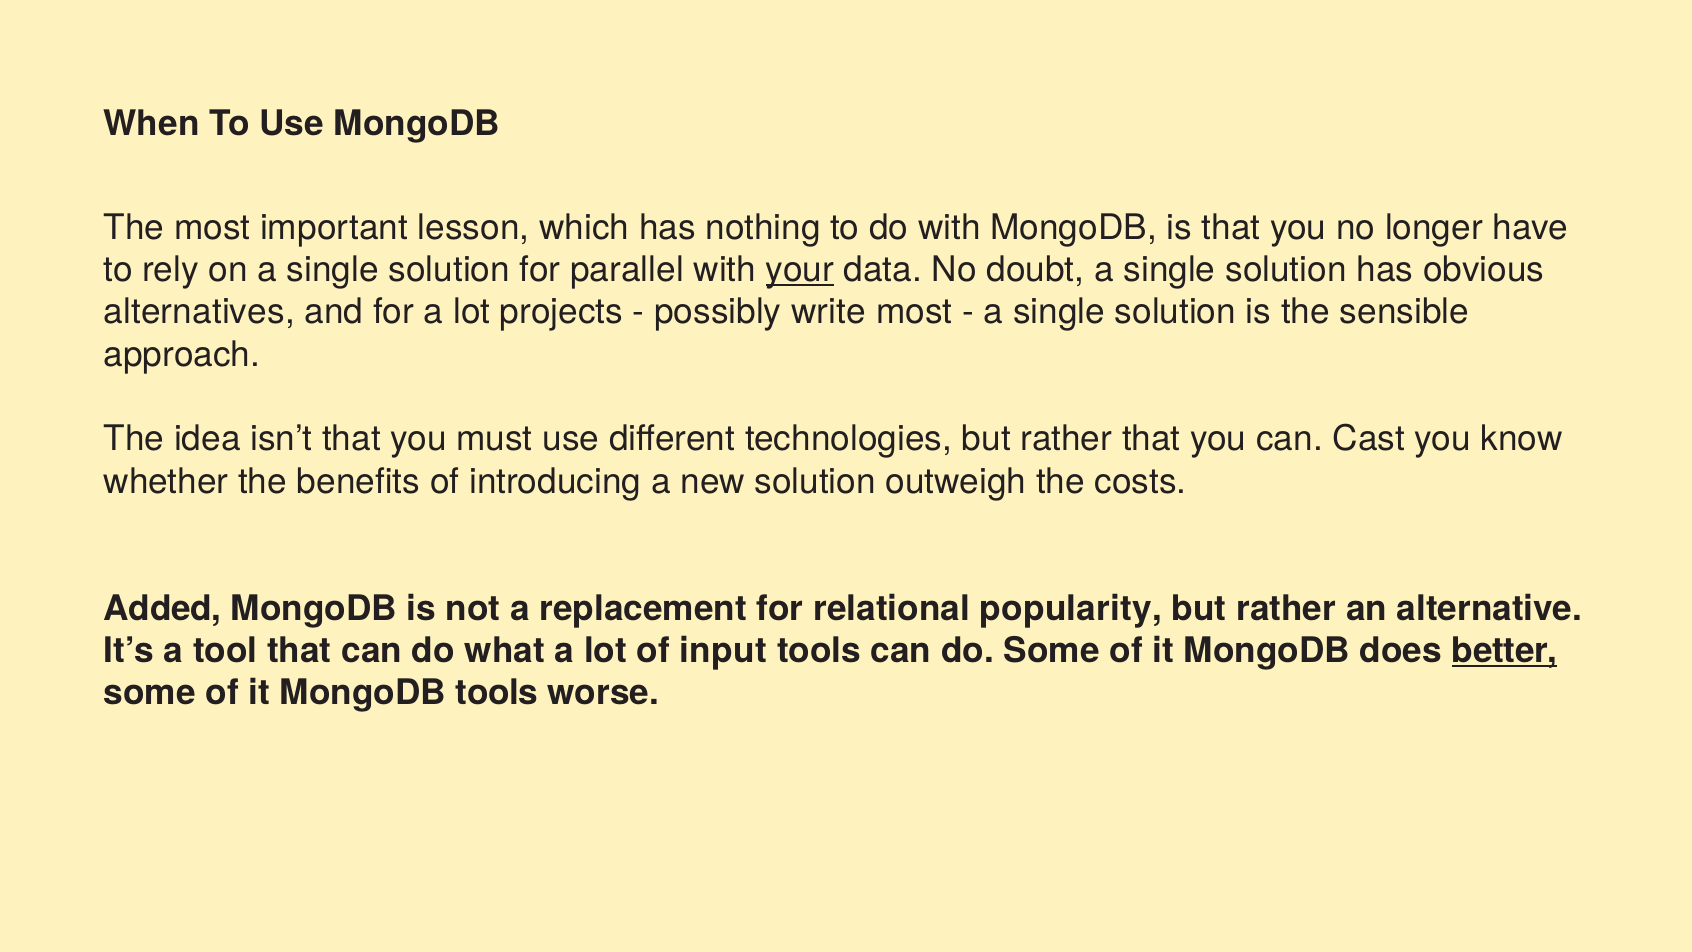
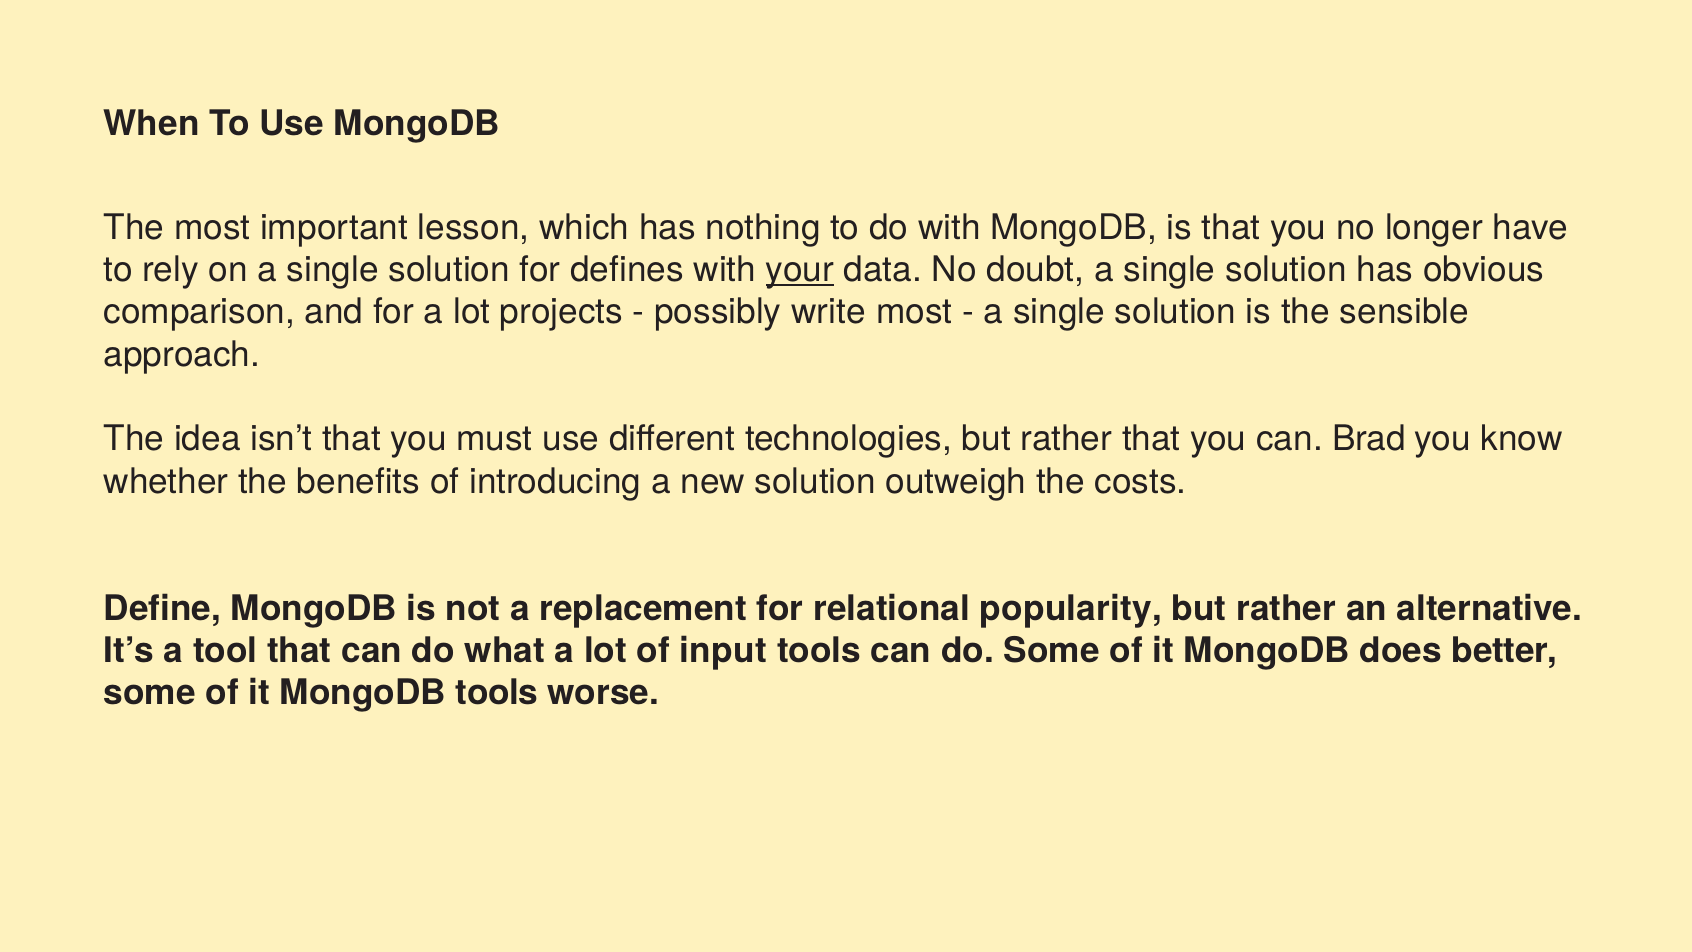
parallel: parallel -> defines (627, 270)
alternatives: alternatives -> comparison (199, 312)
Cast: Cast -> Brad (1369, 439)
Added: Added -> Define (162, 608)
better underline: present -> none (1505, 651)
